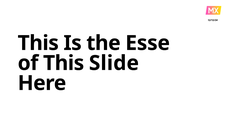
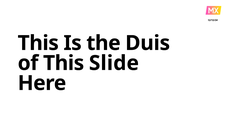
Esse: Esse -> Duis (148, 43)
